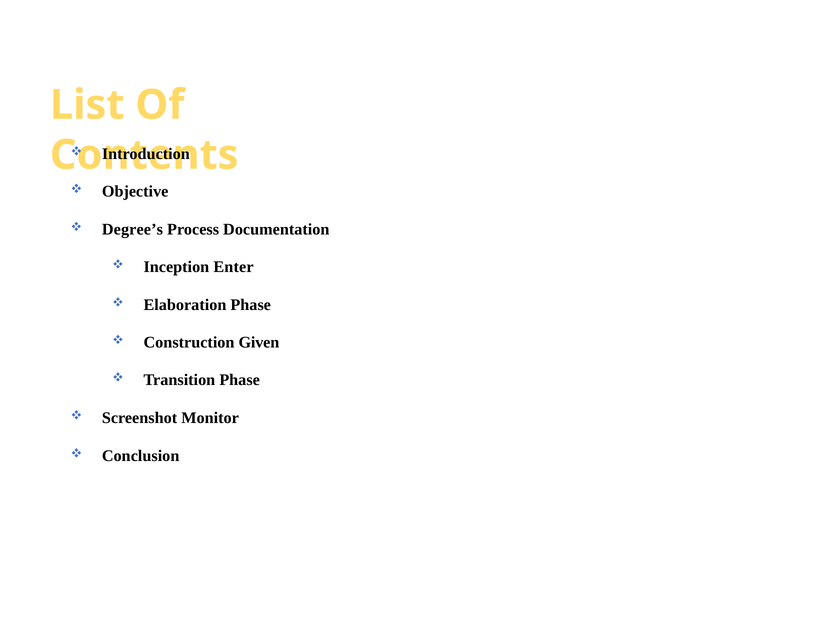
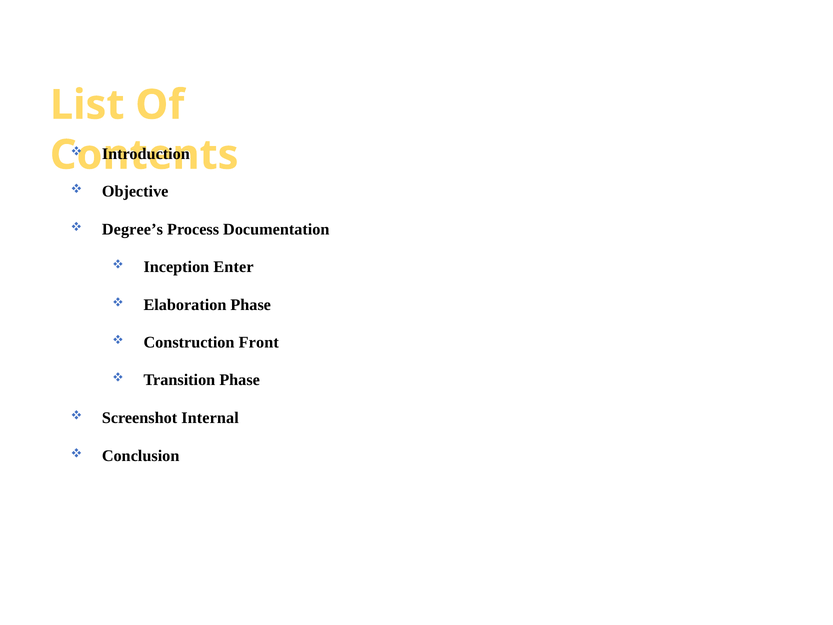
Given: Given -> Front (259, 342)
Monitor: Monitor -> Internal (210, 418)
